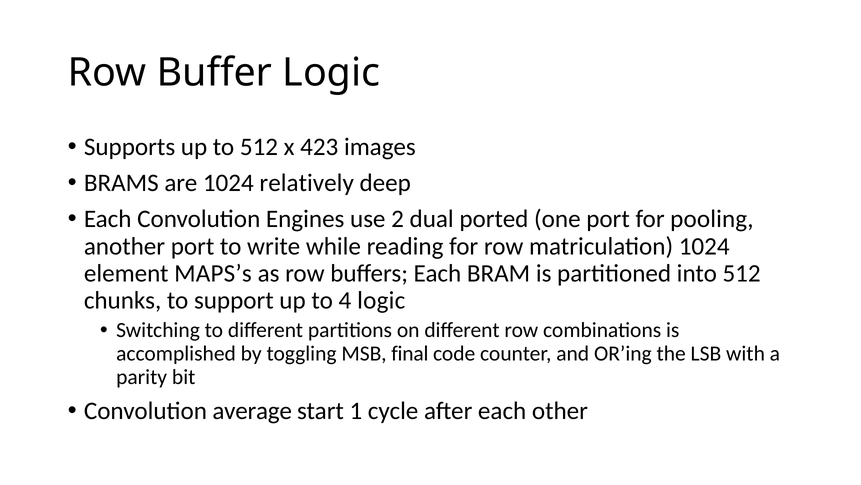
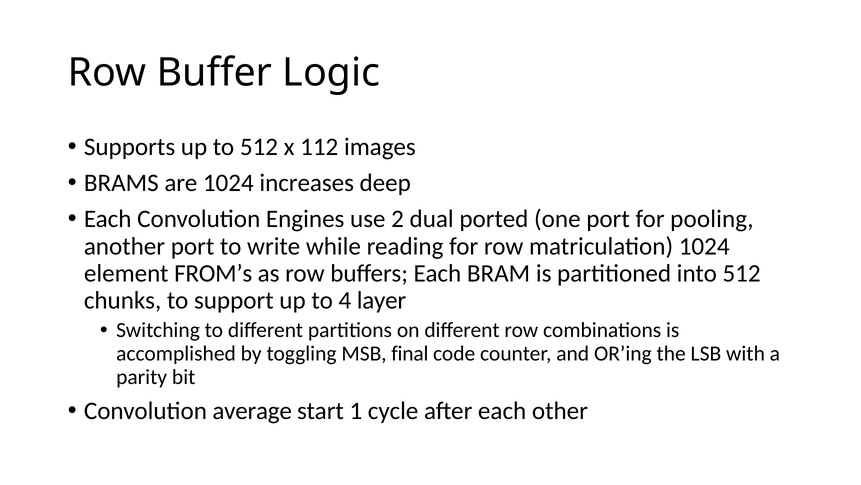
423: 423 -> 112 (319, 147)
relatively: relatively -> increases (307, 183)
MAPS’s: MAPS’s -> FROM’s (213, 273)
4 logic: logic -> layer (381, 300)
